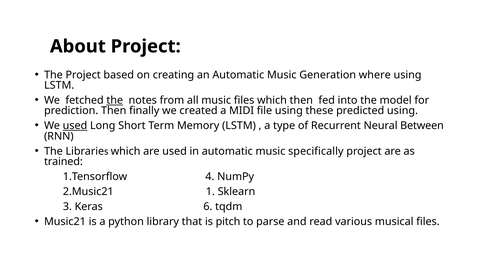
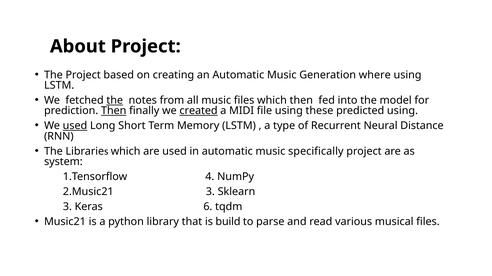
Then underline: none -> present (114, 111)
created underline: none -> present (199, 111)
Between: Between -> Distance (422, 126)
trained: trained -> system (63, 162)
2.Music21 1: 1 -> 3 (210, 192)
pitch: pitch -> build (228, 222)
